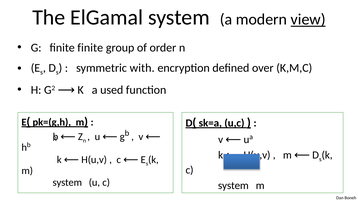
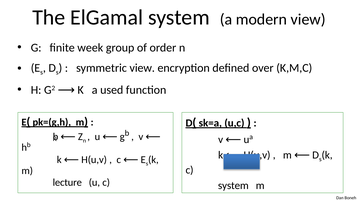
view underline: present -> none (308, 20)
finite finite: finite -> week (90, 48)
symmetric with: with -> view (142, 68)
system: system -> lecture (67, 183)
